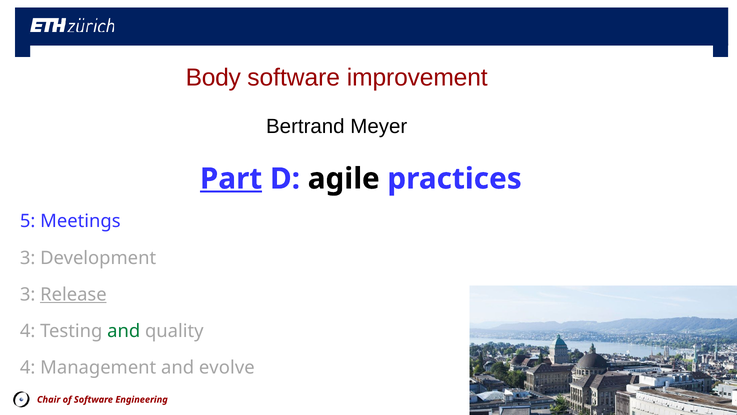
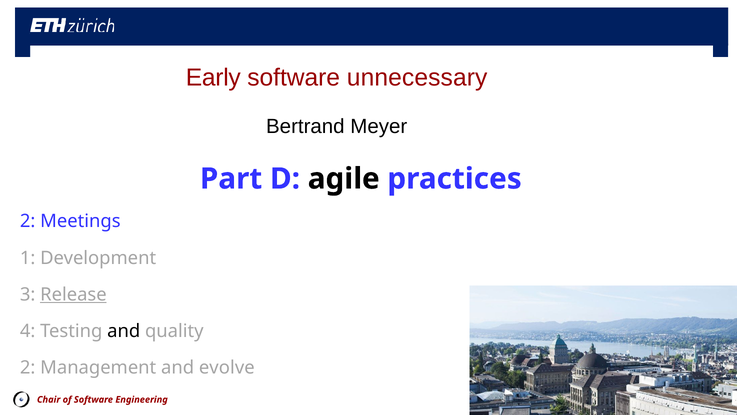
Body: Body -> Early (213, 77)
improvement: improvement -> unnecessary (417, 77)
Part underline: present -> none (231, 179)
5: 5 -> 2 (28, 221)
3: 3 -> 1 (28, 258)
and colour: green -> black (124, 331)
4: 4 -> 2 (28, 368)
